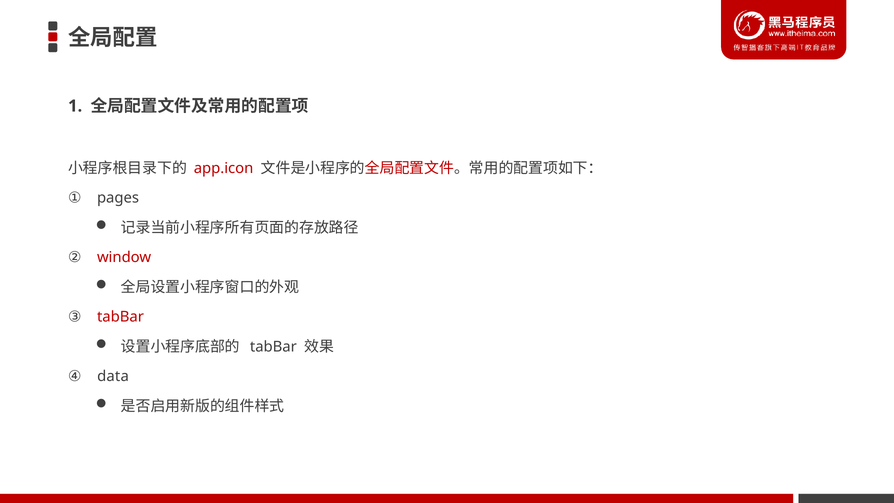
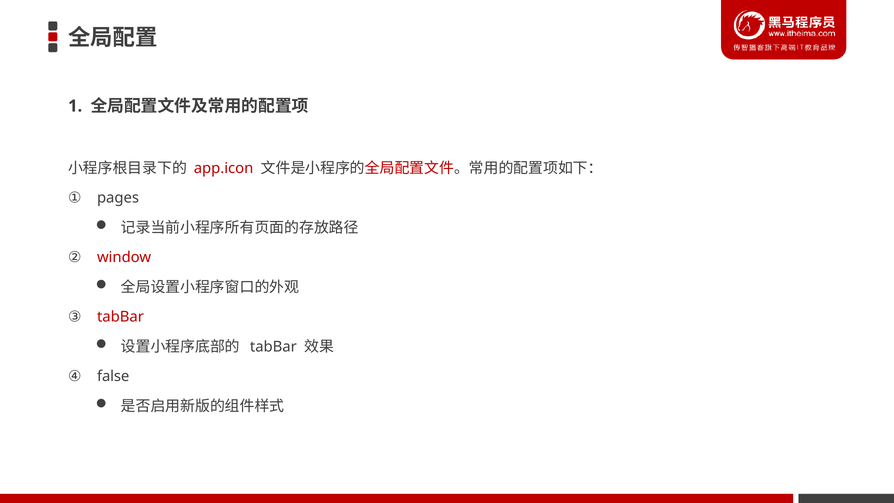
data: data -> false (113, 376)
